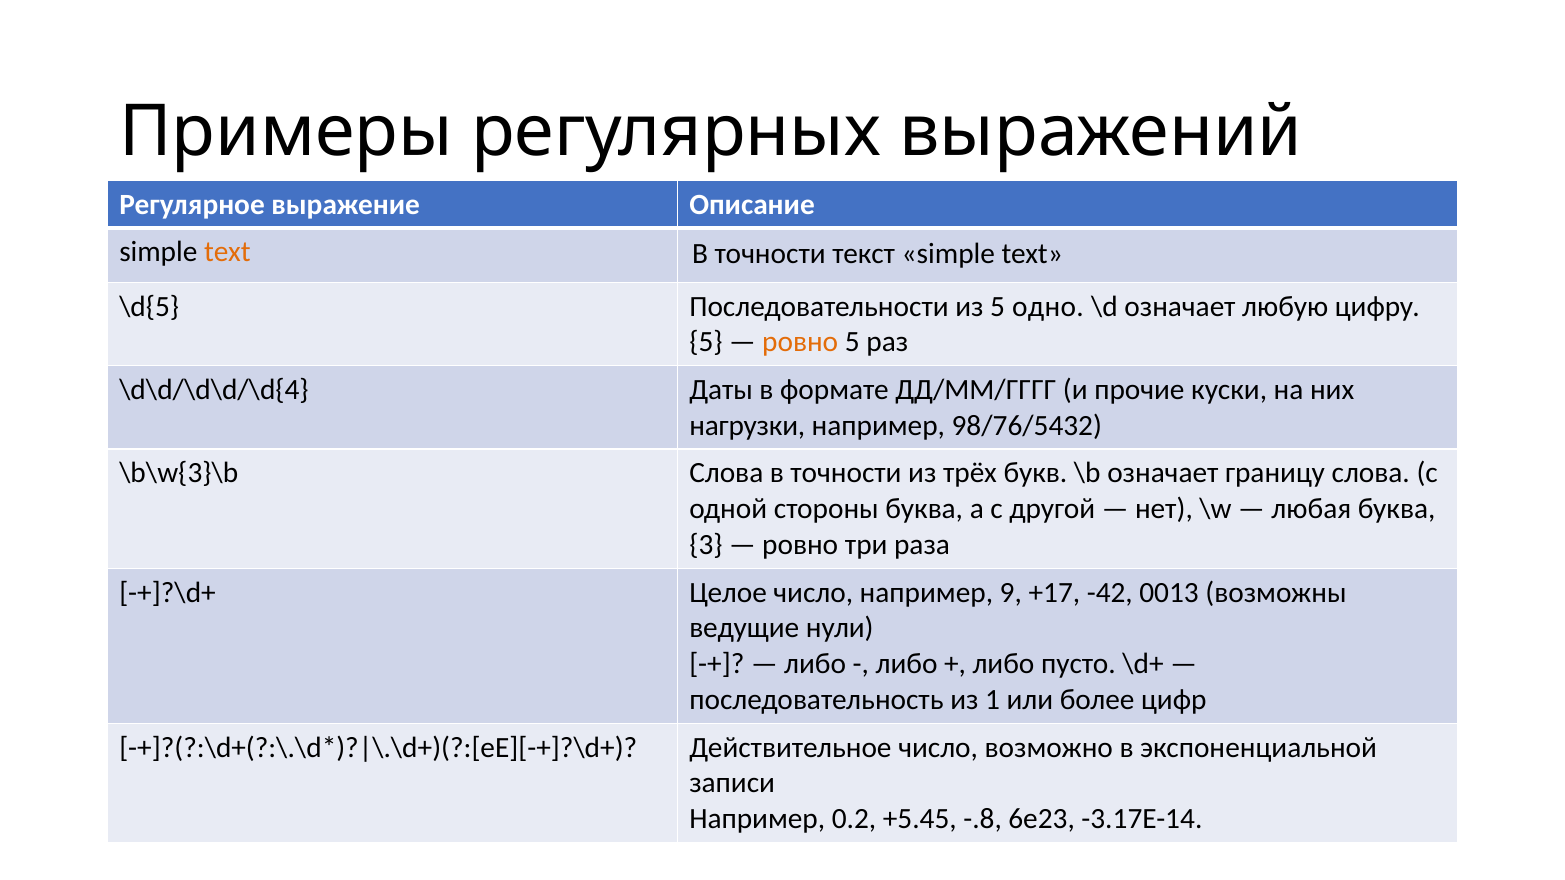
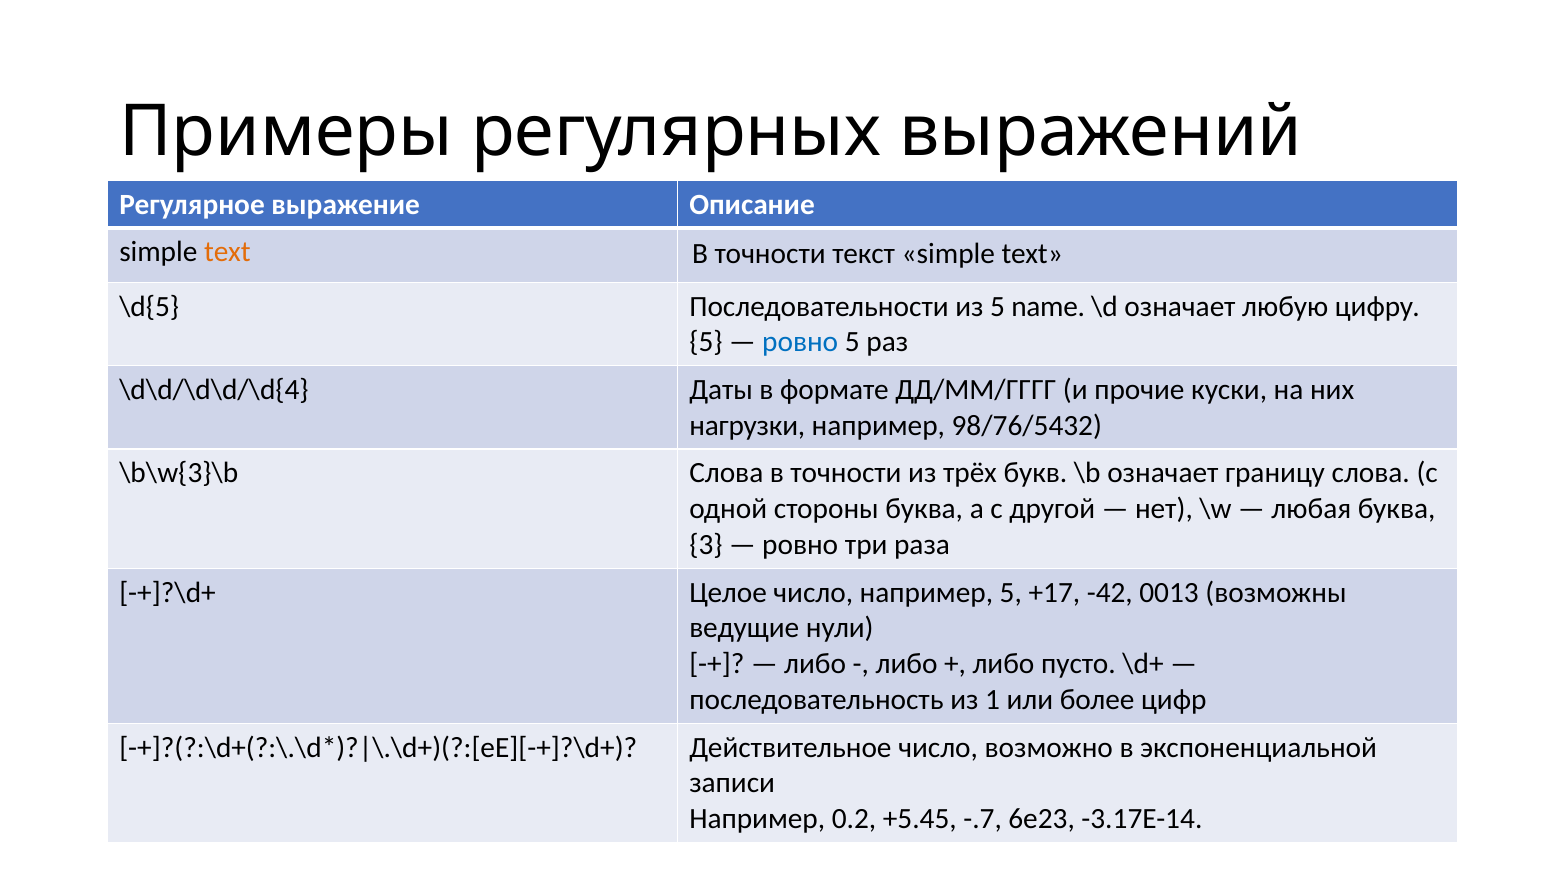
одно: одно -> name (1048, 307)
ровно colour: orange -> blue (800, 342)
например 9: 9 -> 5 (1011, 593)
-.8: -.8 -> -.7 (983, 819)
